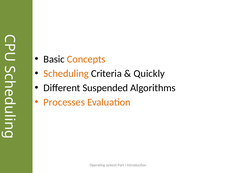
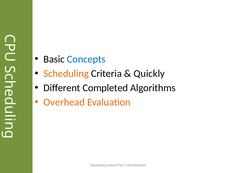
Concepts colour: orange -> blue (86, 59)
Suspended: Suspended -> Completed (105, 88)
Processes: Processes -> Overhead (64, 102)
